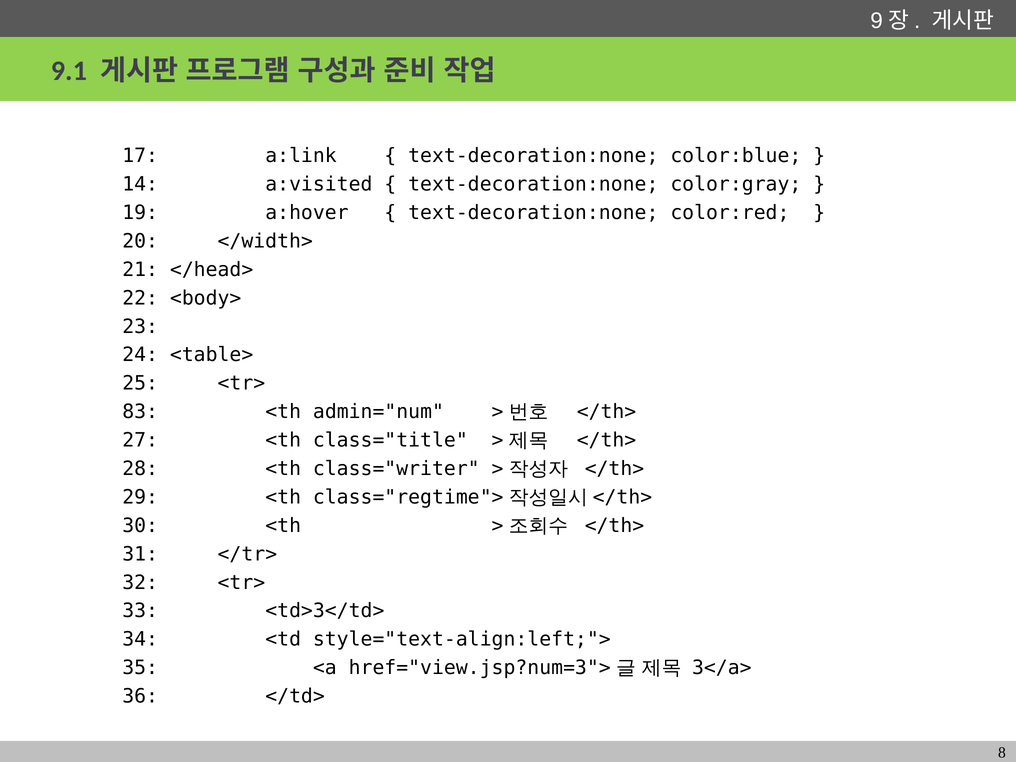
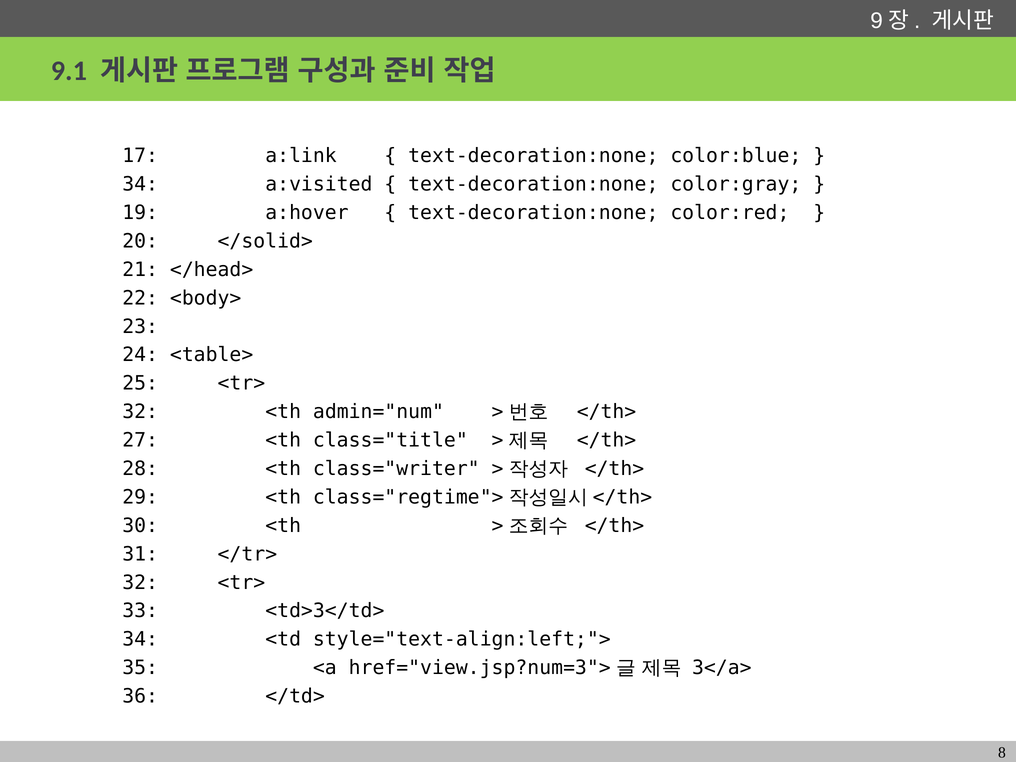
14: 14 -> 34 (140, 184)
</width>: </width> -> </solid> (265, 241)
83: 83 -> 32 (140, 412)
